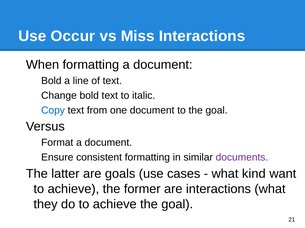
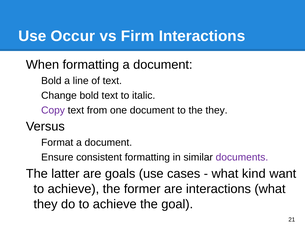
Miss: Miss -> Firm (138, 36)
Copy colour: blue -> purple (53, 111)
to the goal: goal -> they (217, 111)
